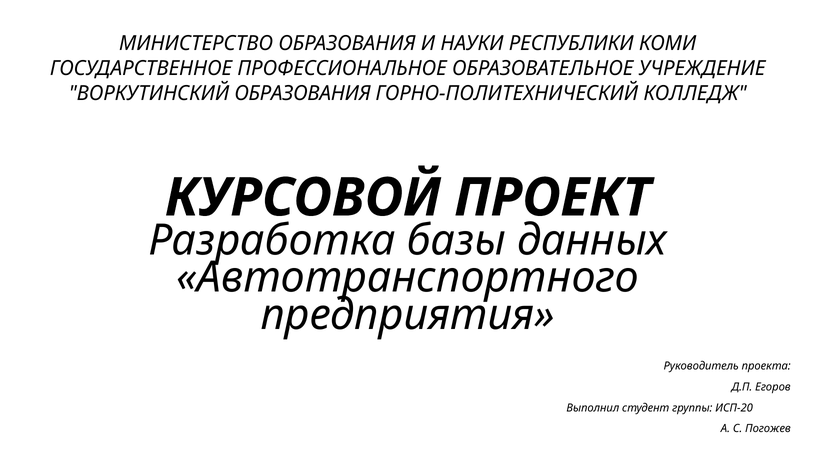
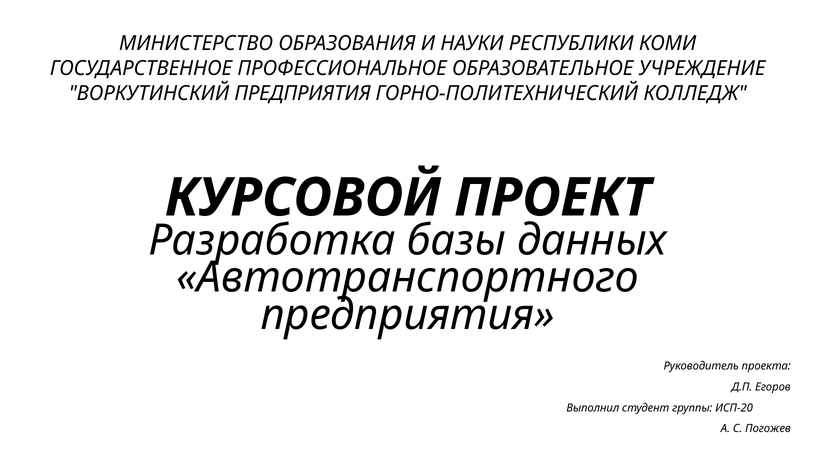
ВОРКУТИНСКИЙ ОБРАЗОВАНИЯ: ОБРАЗОВАНИЯ -> ПРЕДПРИЯТИЯ (303, 93)
